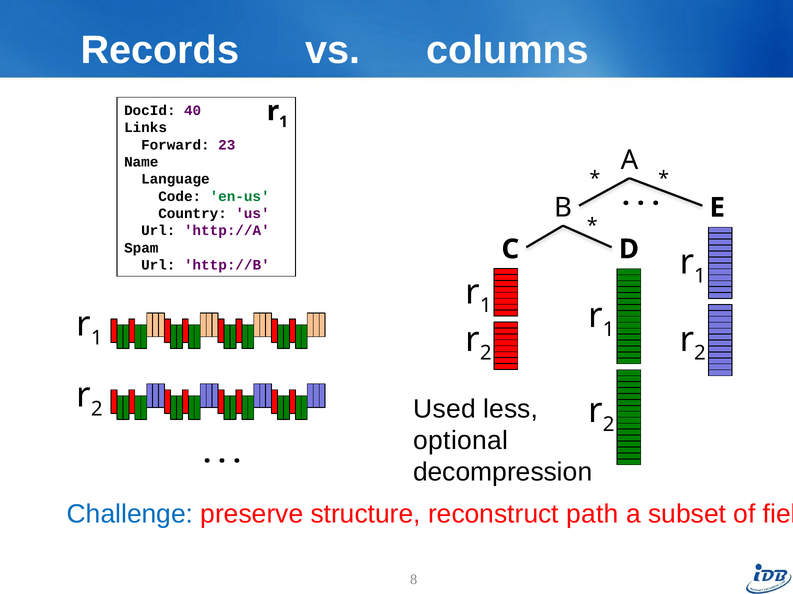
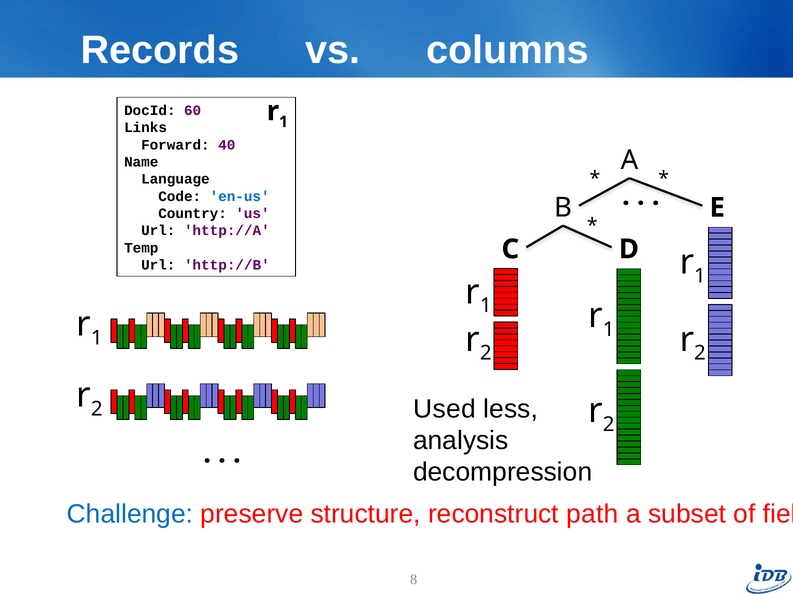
40: 40 -> 60 (193, 111)
23: 23 -> 40 (227, 145)
en-us colour: green -> blue (240, 197)
Spam: Spam -> Temp (141, 248)
optional: optional -> analysis (461, 441)
